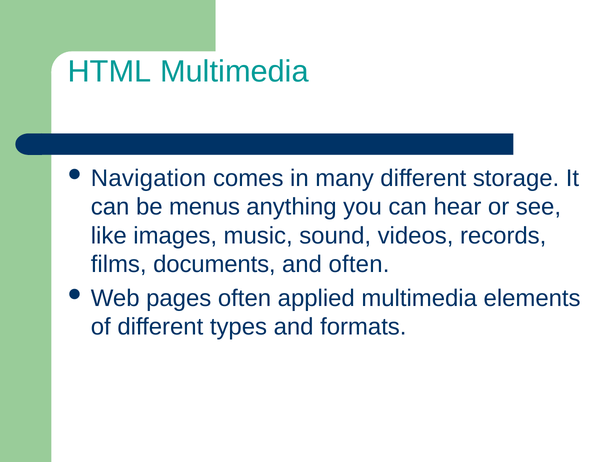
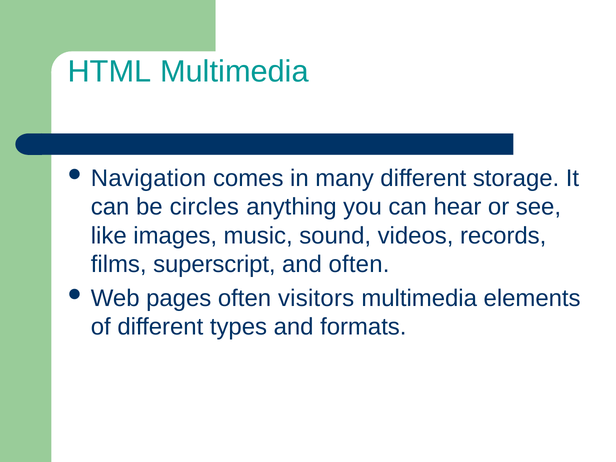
menus: menus -> circles (204, 207)
documents: documents -> superscript (214, 265)
applied: applied -> visitors (316, 298)
